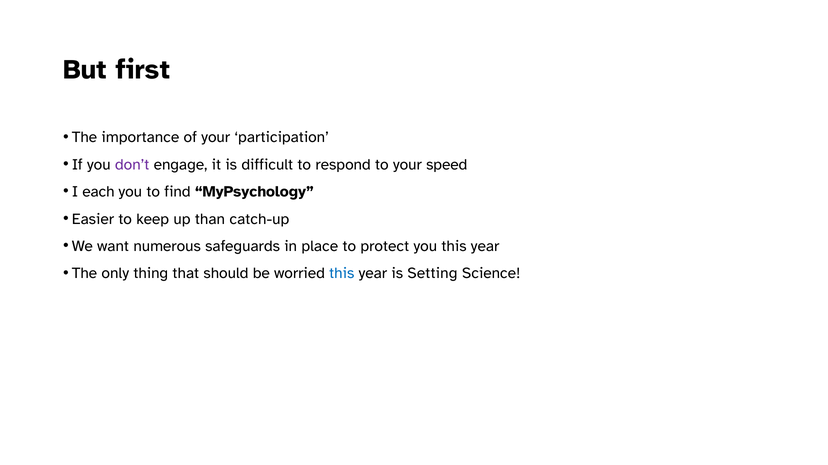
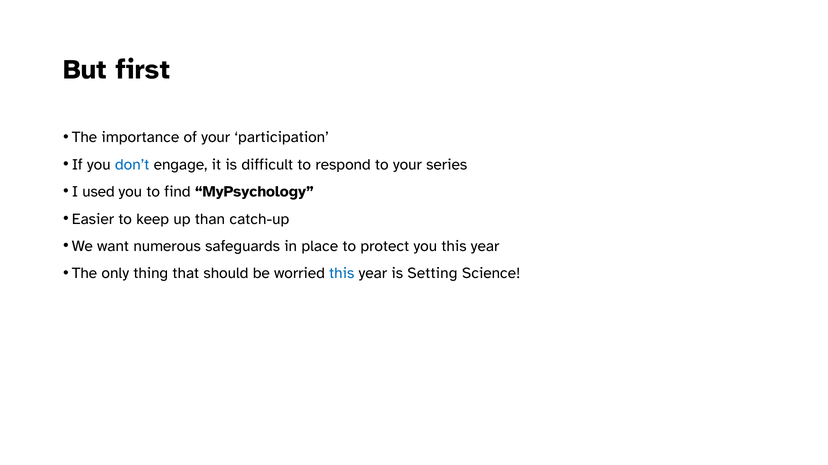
don’t colour: purple -> blue (132, 165)
speed: speed -> series (447, 165)
each: each -> used (99, 192)
